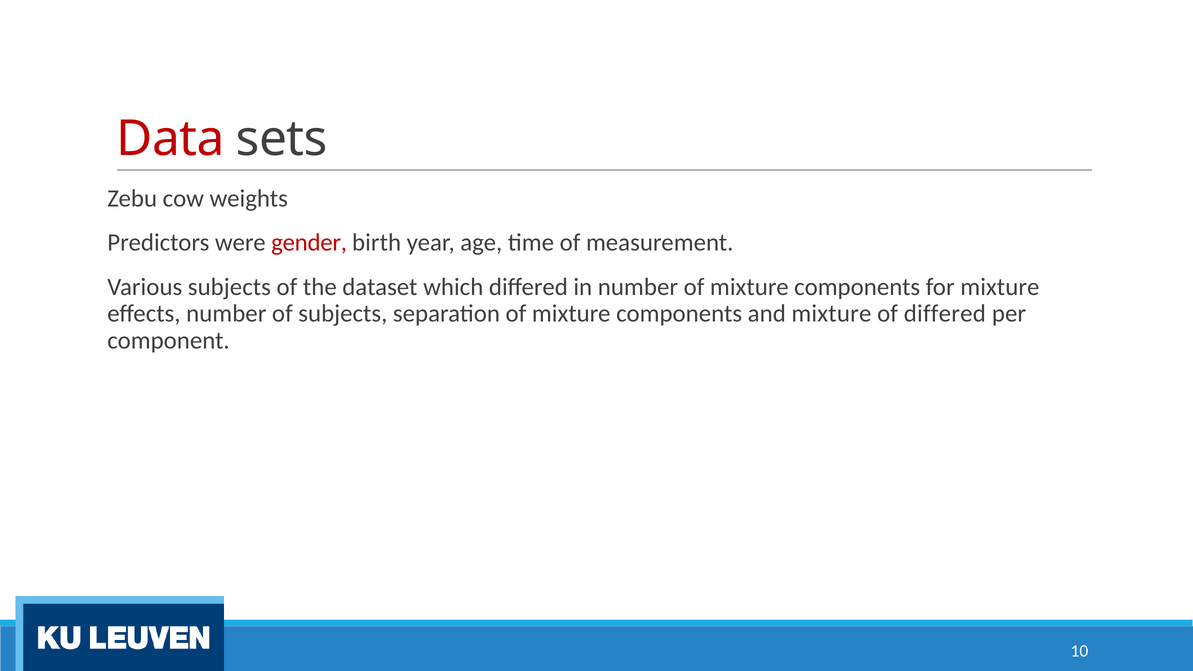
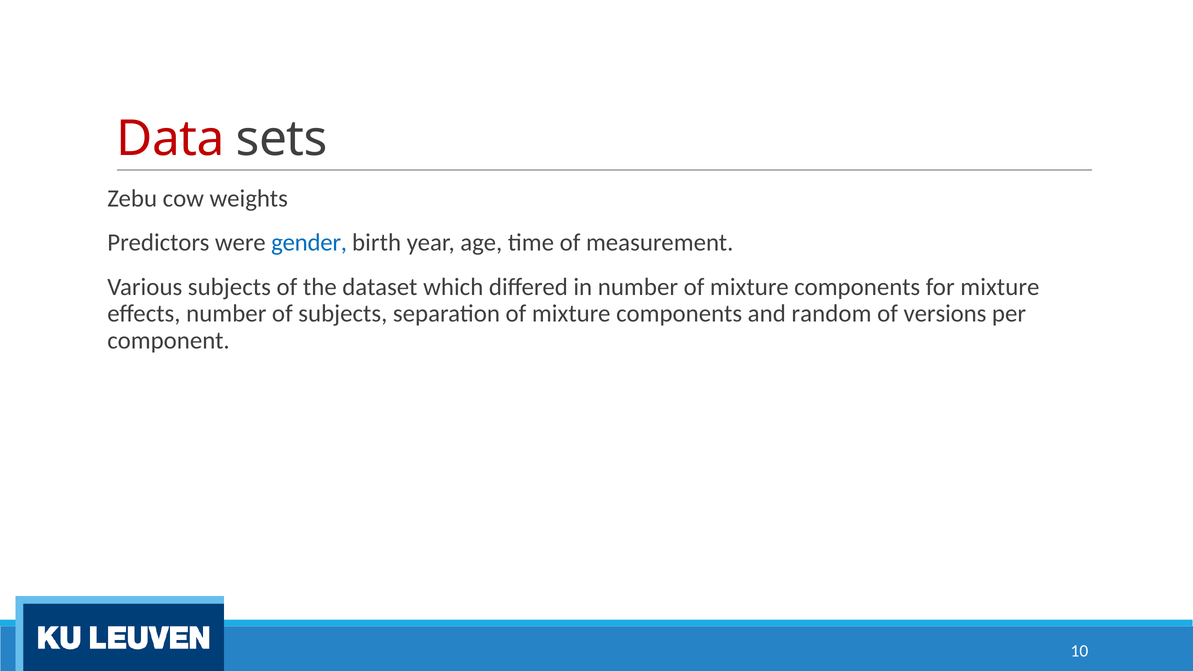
gender colour: red -> blue (309, 243)
and mixture: mixture -> random (831, 314)
of differed: differed -> versions (945, 314)
